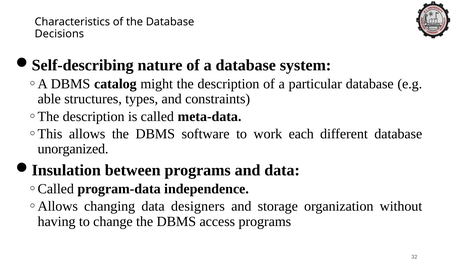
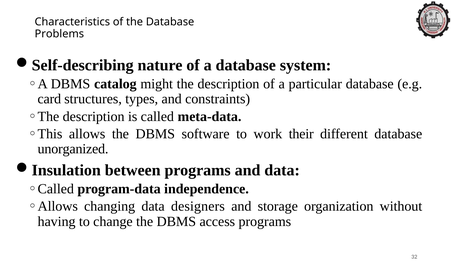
Decisions: Decisions -> Problems (59, 34)
able: able -> card (49, 99)
each: each -> their (301, 134)
